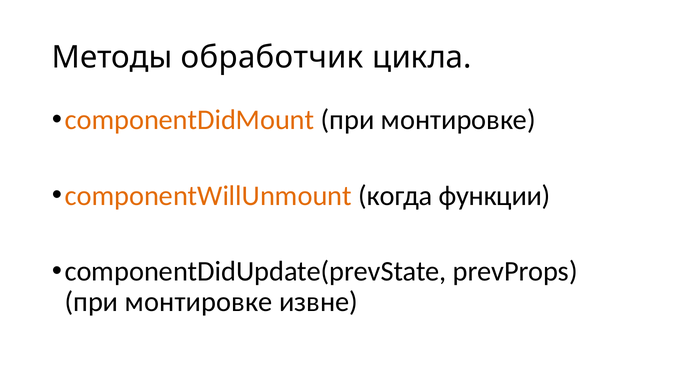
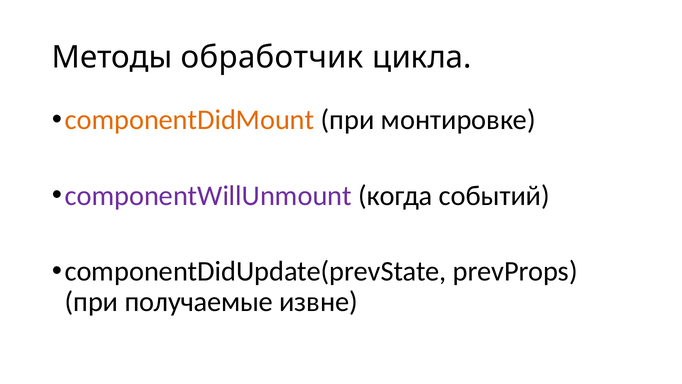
componentWillUnmount colour: orange -> purple (208, 195)
функции: функции -> событий (494, 195)
монтировке: монтировке -> получаемые (199, 302)
